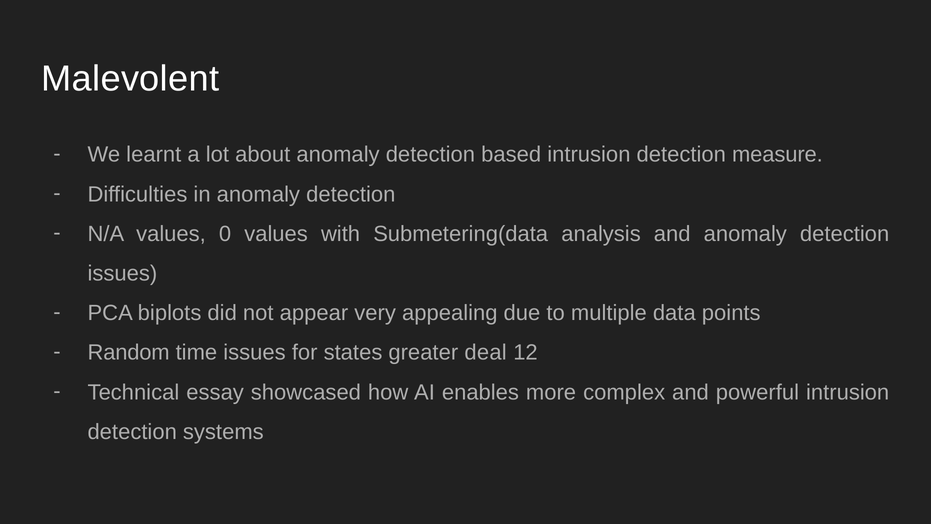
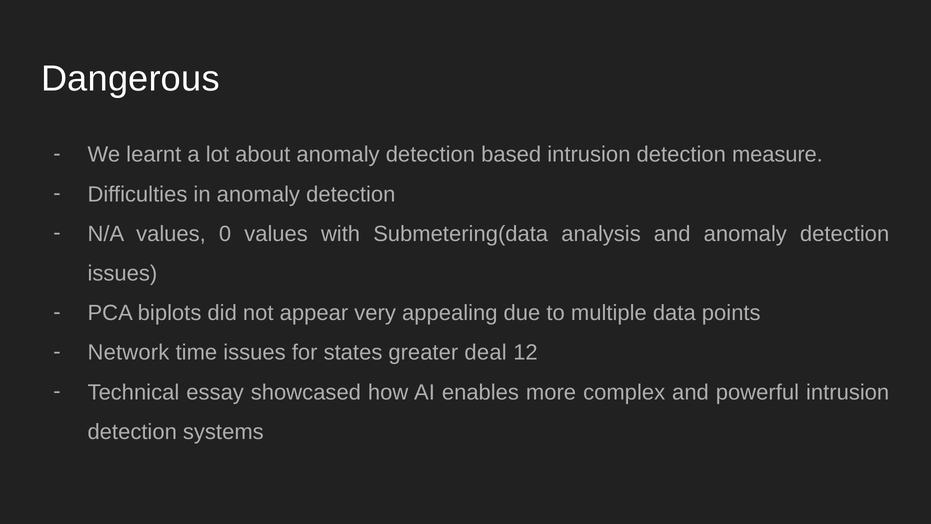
Malevolent: Malevolent -> Dangerous (130, 79)
Random: Random -> Network (128, 352)
